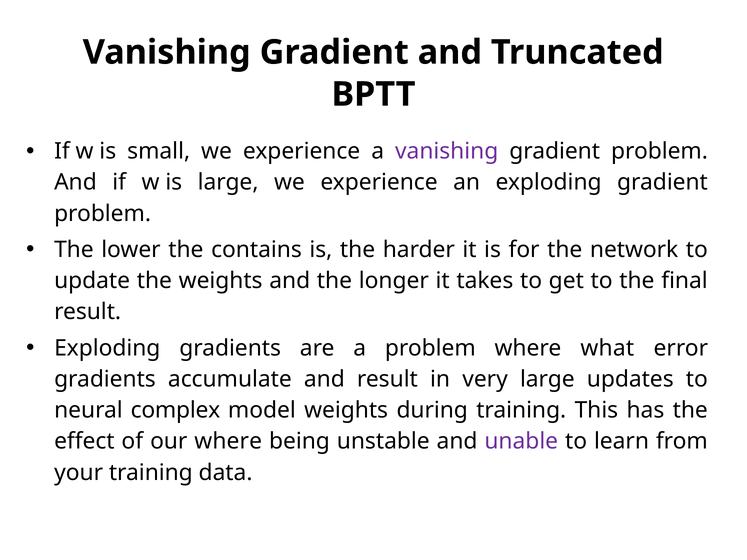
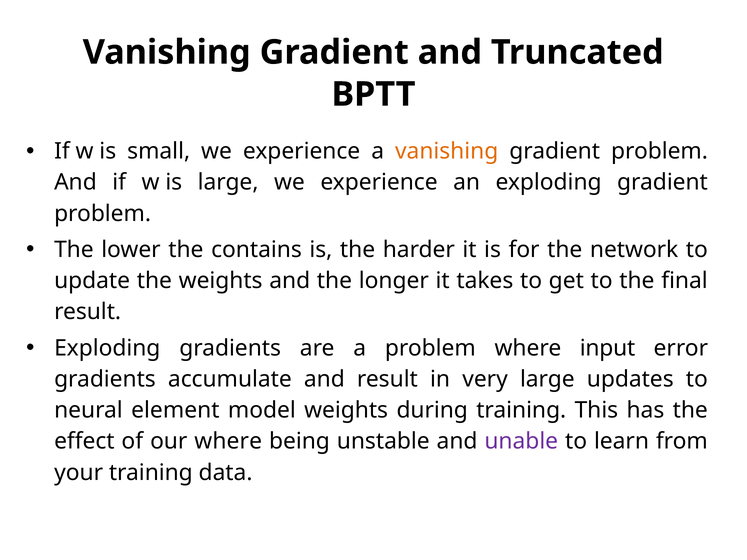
vanishing colour: purple -> orange (447, 151)
what: what -> input (608, 348)
complex: complex -> element (175, 410)
